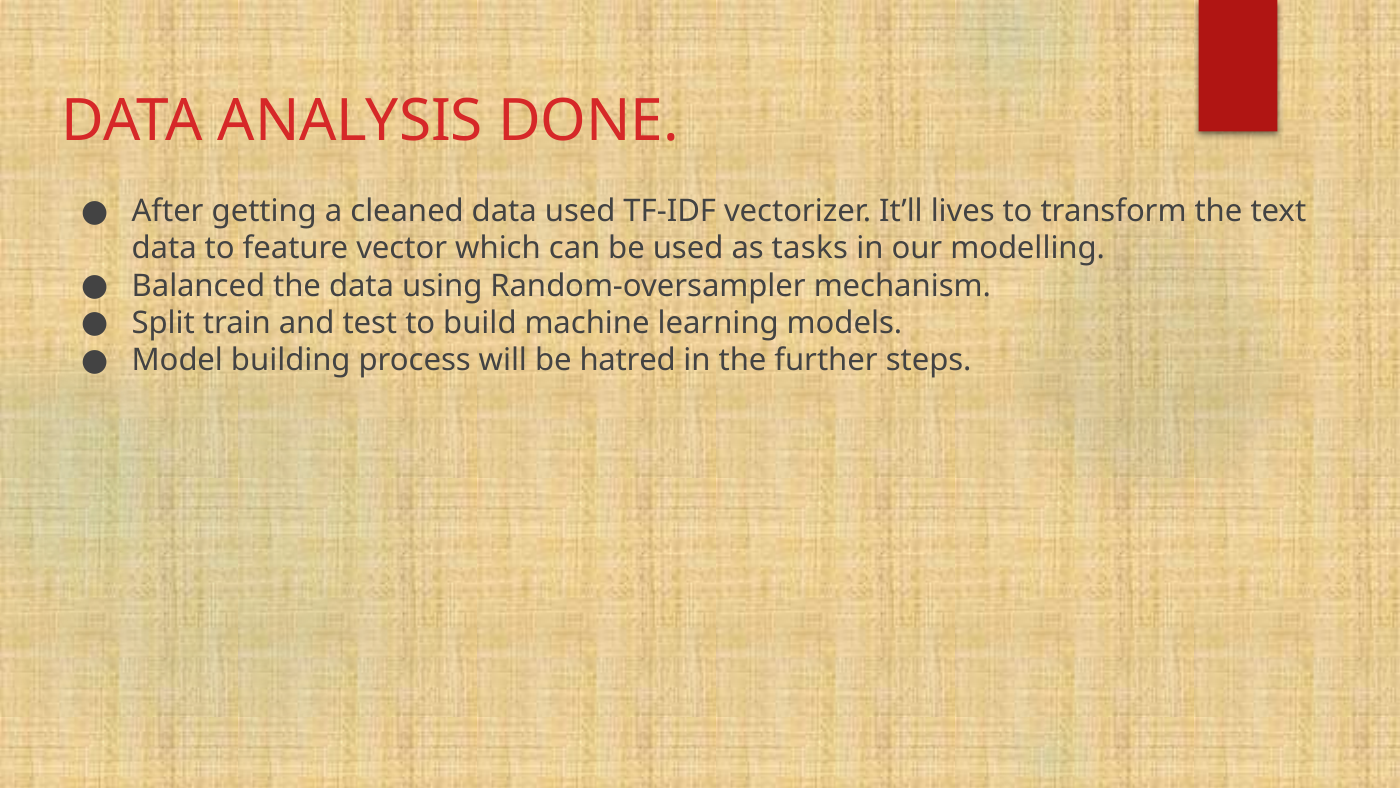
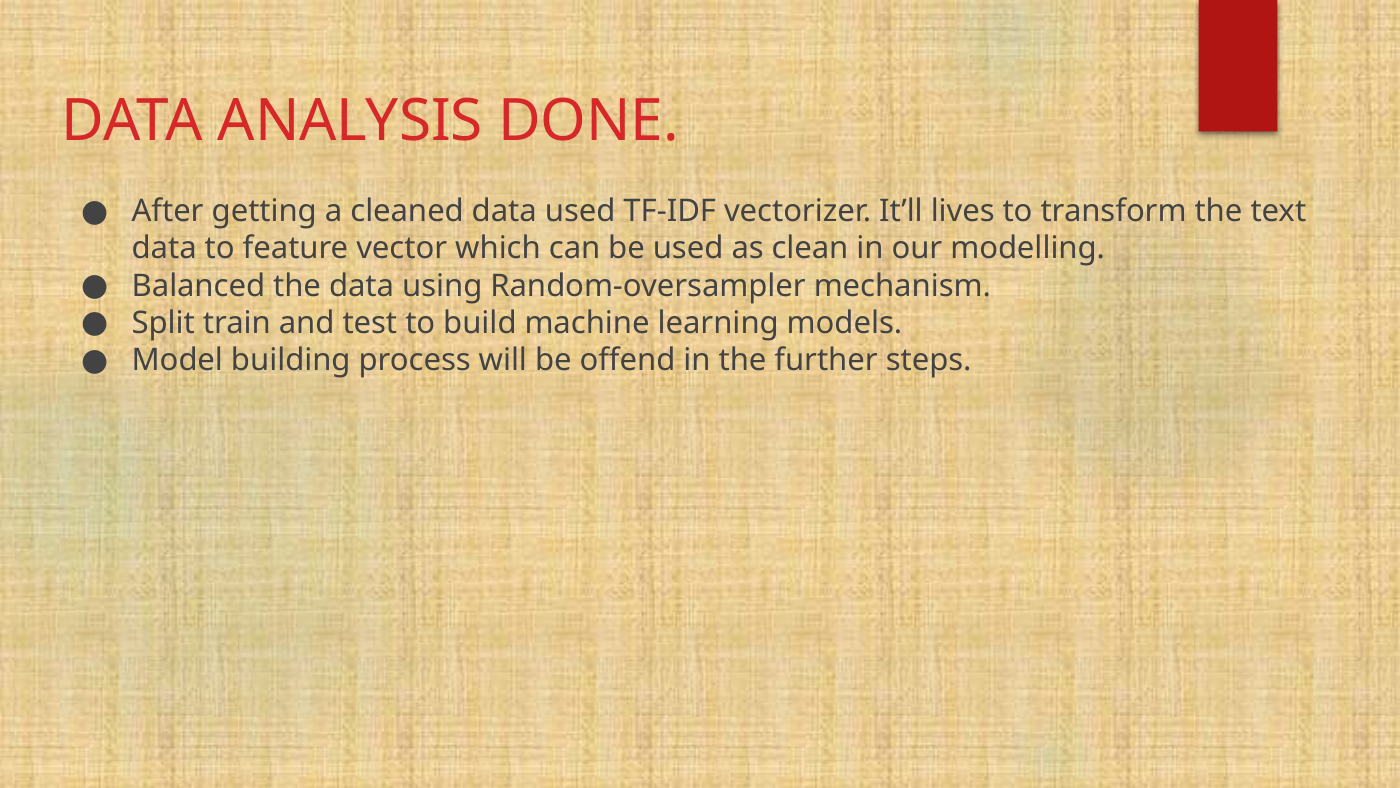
tasks: tasks -> clean (810, 248)
hatred: hatred -> offend (627, 360)
